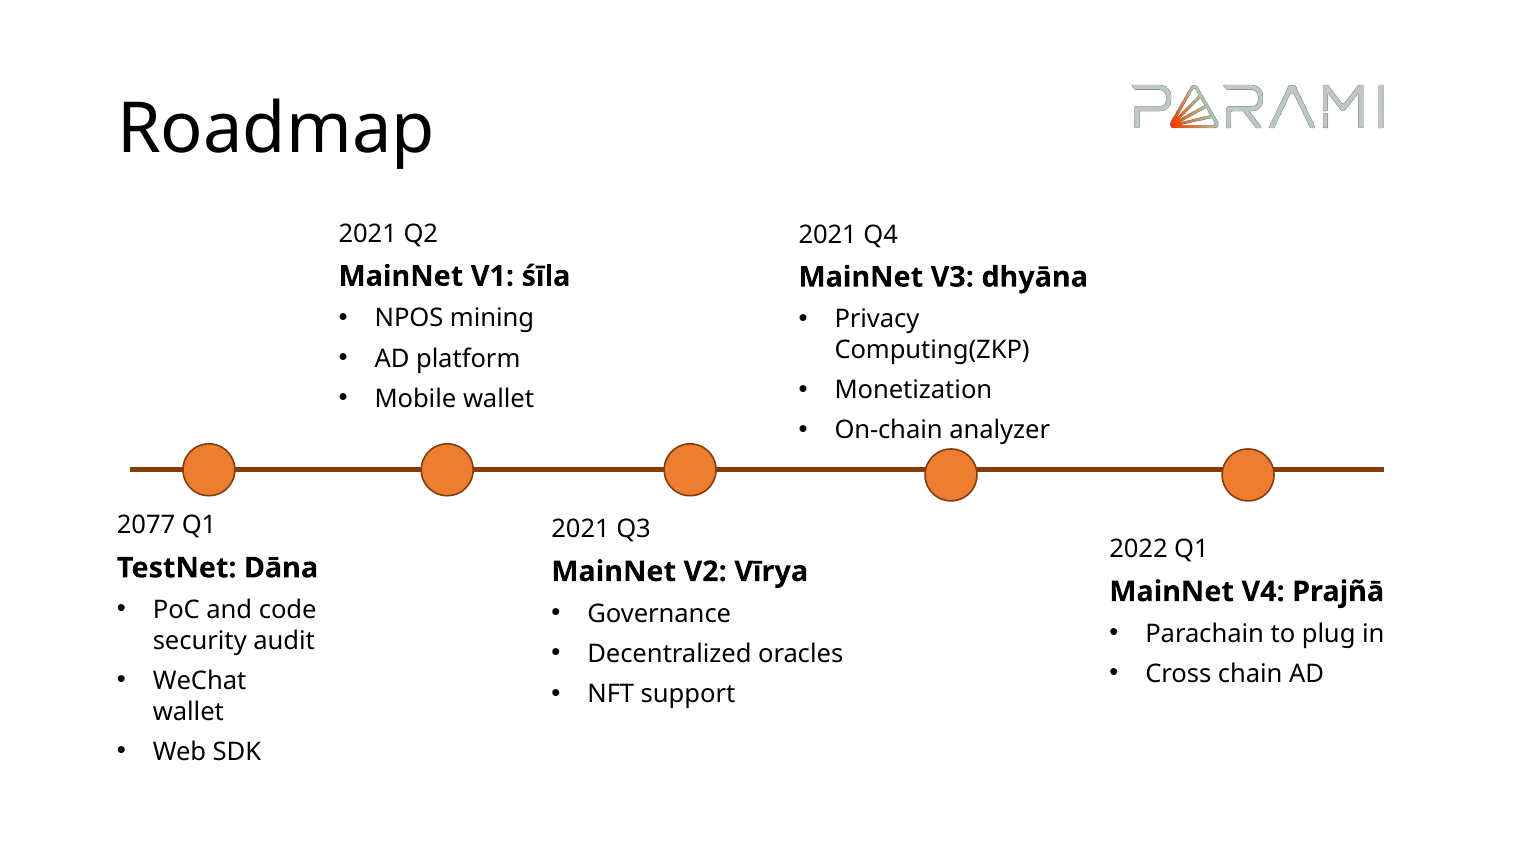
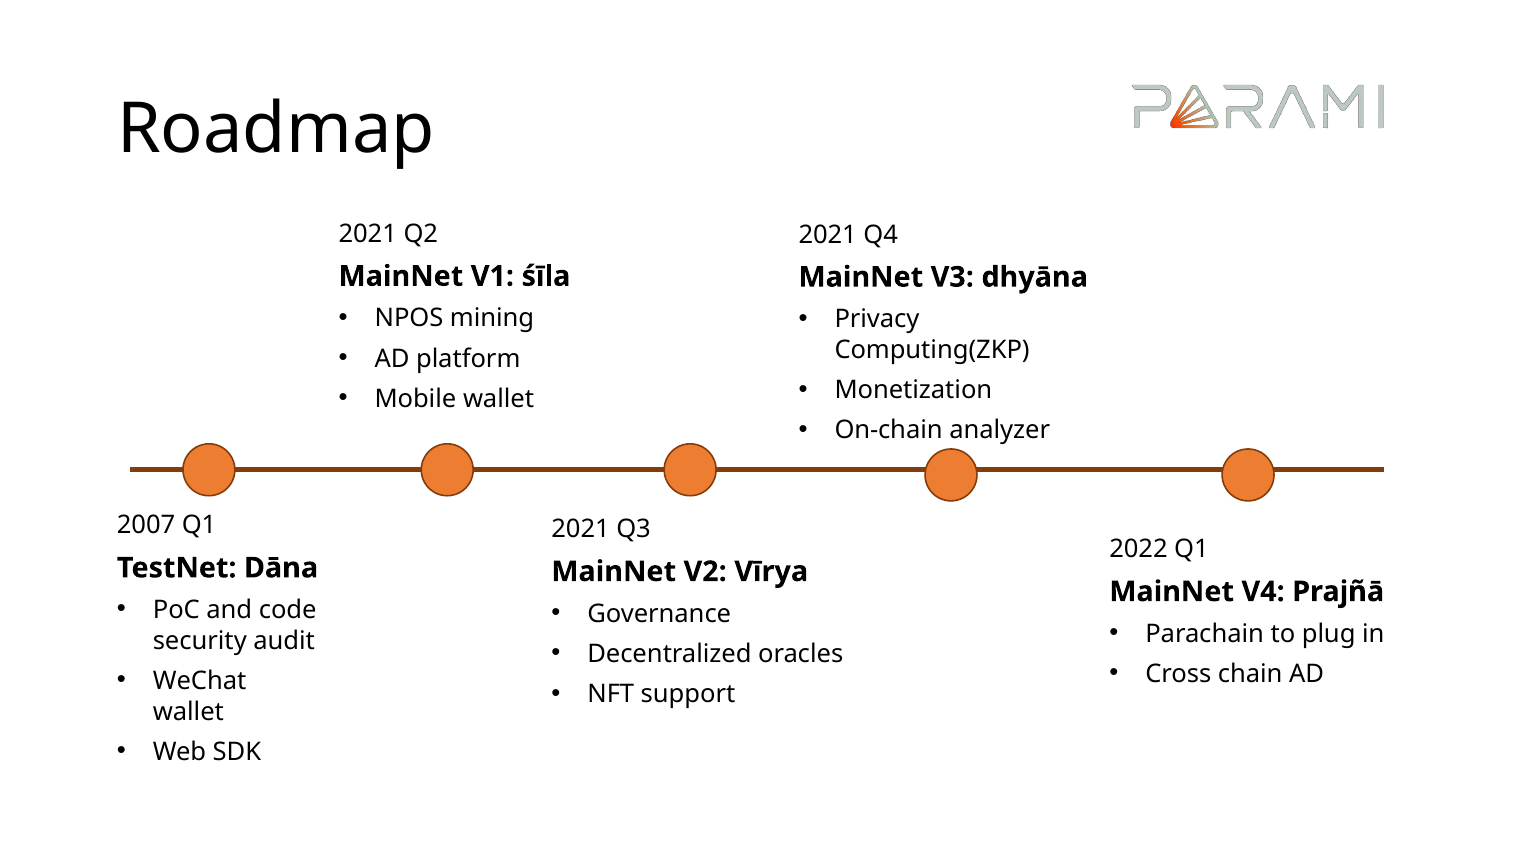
2077: 2077 -> 2007 (146, 525)
